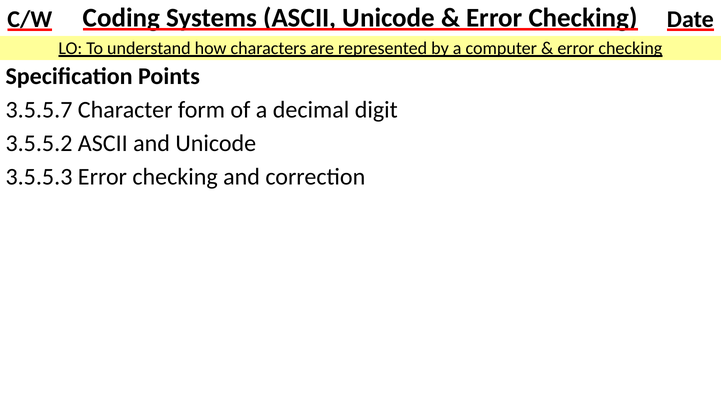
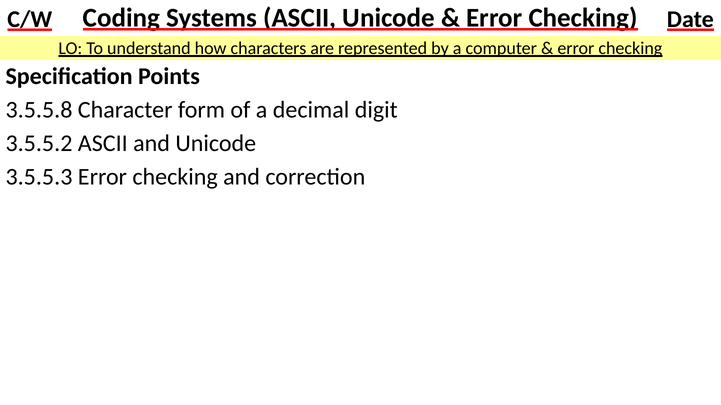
3.5.5.7: 3.5.5.7 -> 3.5.5.8 (39, 110)
